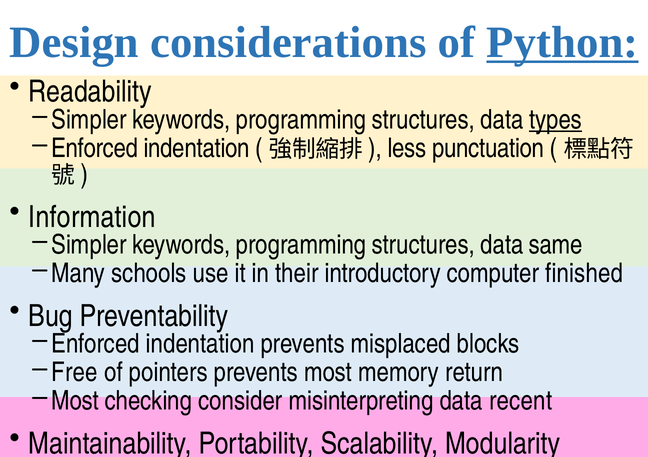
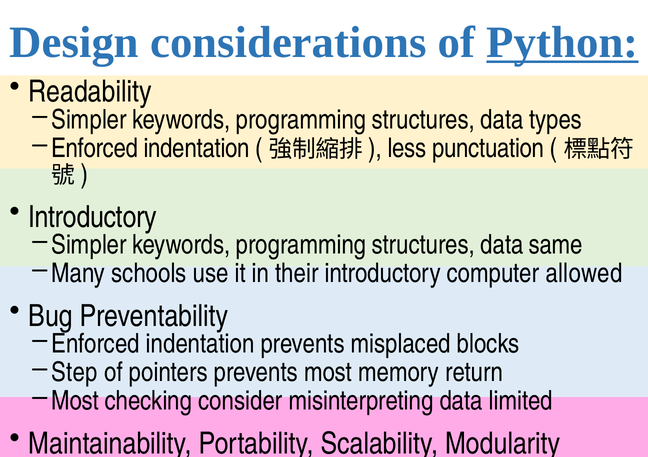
types underline: present -> none (556, 120)
Information: Information -> Introductory (92, 217)
finished: finished -> allowed (584, 273)
Free: Free -> Step (75, 372)
recent: recent -> limited (521, 401)
